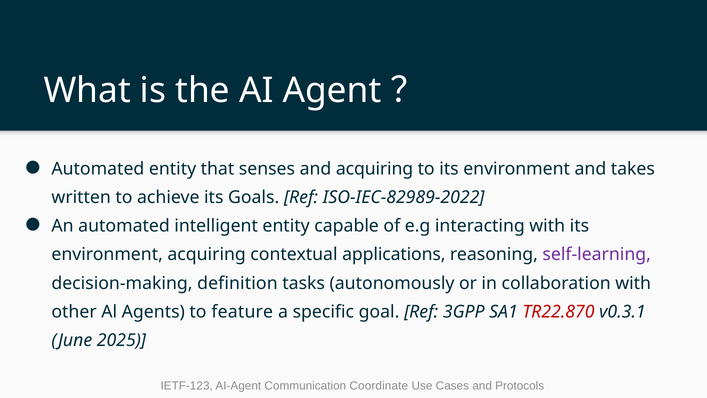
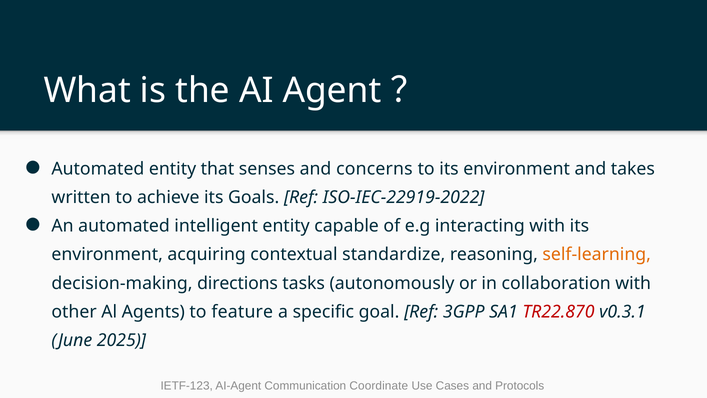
and acquiring: acquiring -> concerns (374, 169)
ISO-IEC-82989-2022: ISO-IEC-82989-2022 -> ISO-IEC-22919-2022 (404, 197)
applications: applications -> standardize (394, 254)
self-learning colour: purple -> orange (597, 254)
definition: definition -> directions (238, 283)
